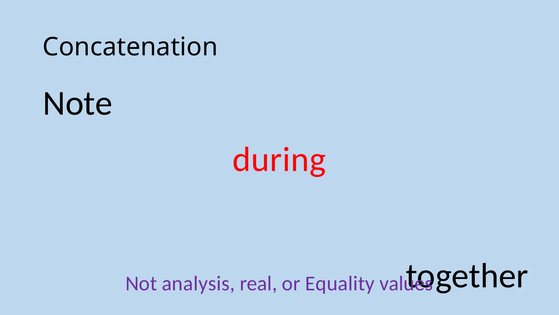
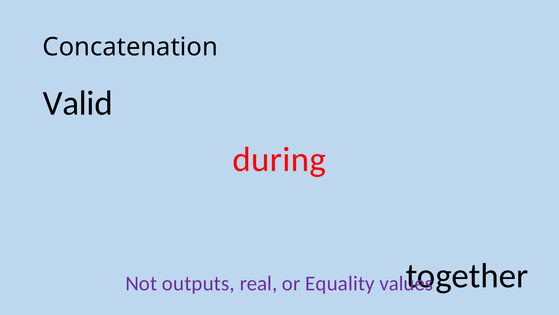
Note: Note -> Valid (78, 103)
analysis: analysis -> outputs (198, 283)
